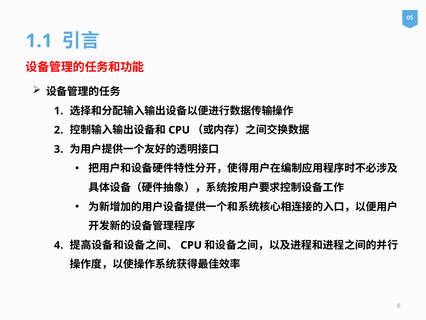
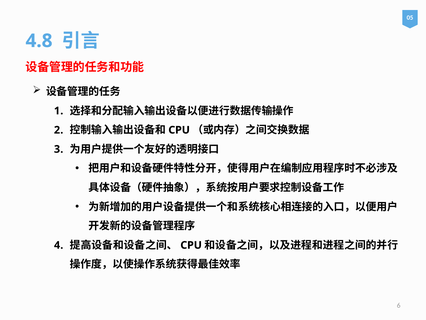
1.1: 1.1 -> 4.8 (39, 41)
